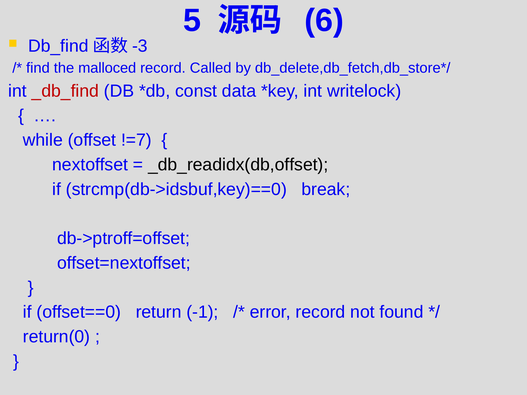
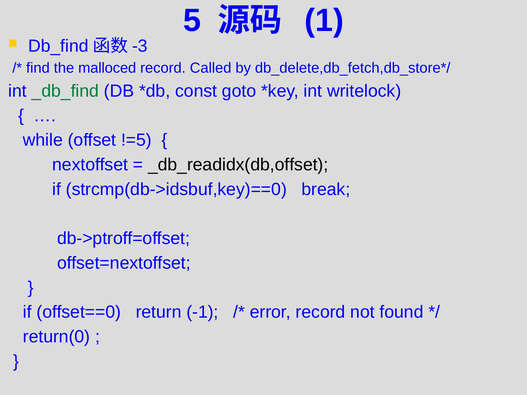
6: 6 -> 1 (324, 20)
_db_find colour: red -> green (65, 91)
data: data -> goto (239, 91)
!=7: !=7 -> !=5 (136, 140)
